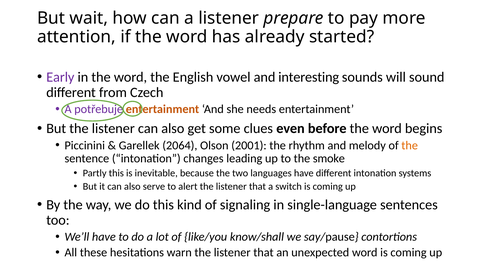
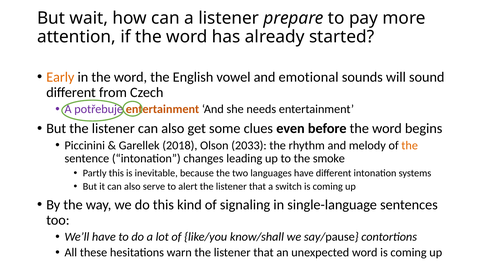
Early colour: purple -> orange (60, 77)
interesting: interesting -> emotional (309, 77)
2064: 2064 -> 2018 (180, 145)
2001: 2001 -> 2033 (249, 145)
